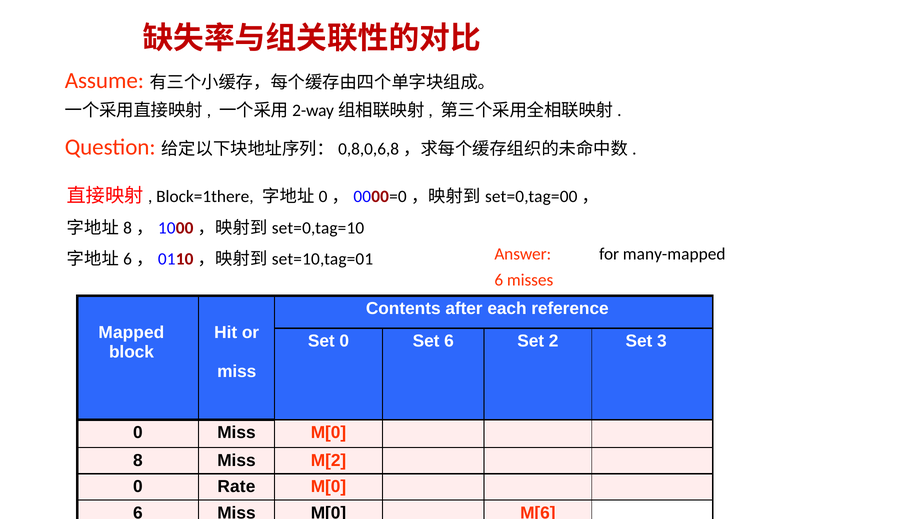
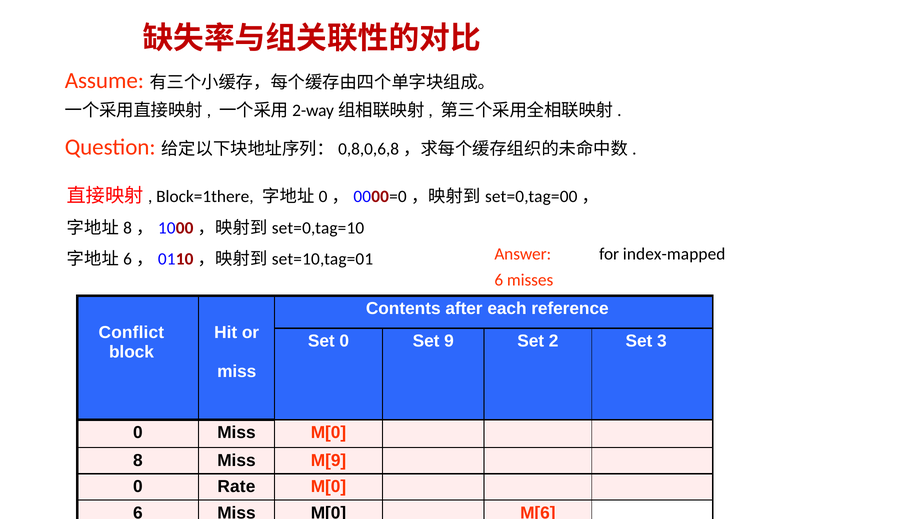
many-mapped: many-mapped -> index-mapped (674, 254)
Mapped: Mapped -> Conflict (131, 332)
Set 6: 6 -> 9 (449, 341)
M[2: M[2 -> M[9 (329, 460)
